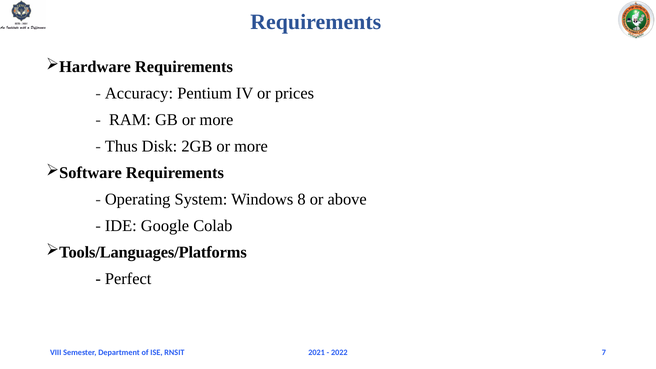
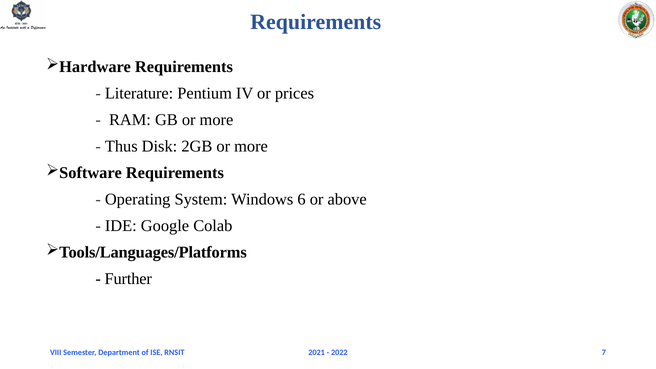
Accuracy: Accuracy -> Literature (139, 93)
8: 8 -> 6 (302, 199)
Perfect: Perfect -> Further (128, 279)
